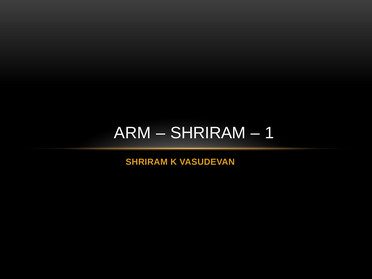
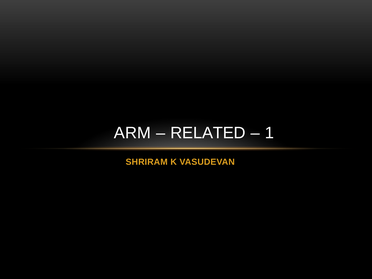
SHRIRAM: SHRIRAM -> RELATED (208, 133)
